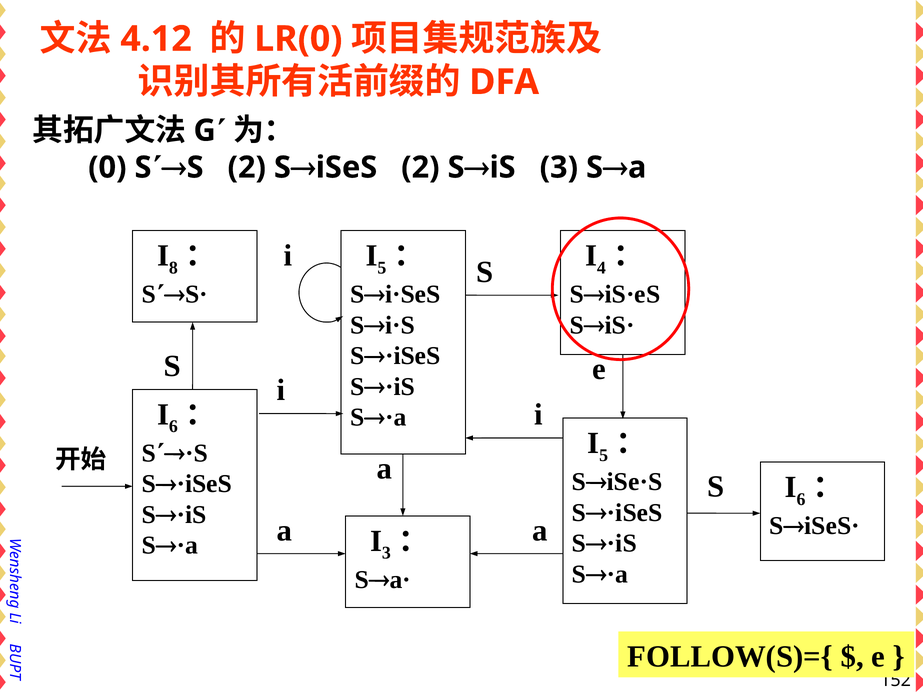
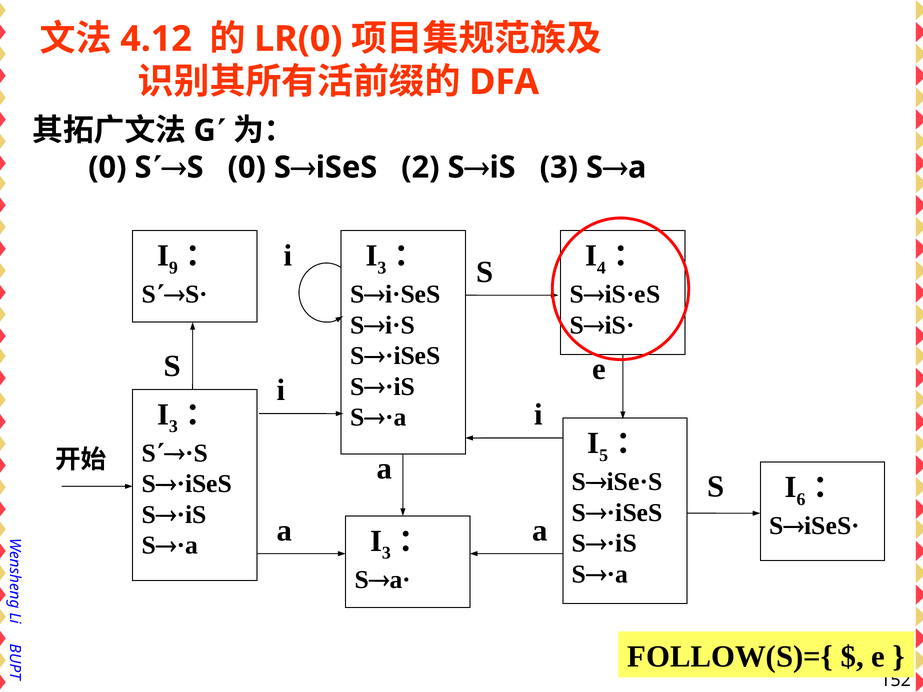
S 2: 2 -> 0 (247, 168)
8: 8 -> 9 (173, 268)
5: 5 -> 3 (382, 268)
6: 6 -> 3 (173, 427)
